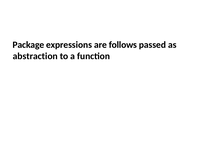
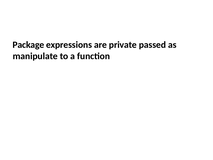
follows: follows -> private (123, 45)
abstraction: abstraction -> manipulate (35, 56)
